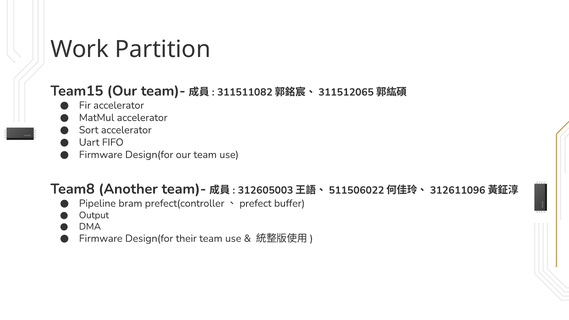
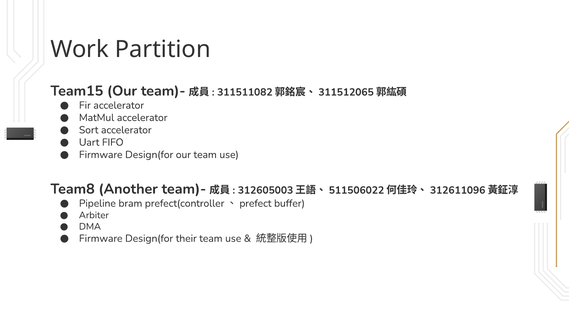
Output: Output -> Arbiter (94, 215)
